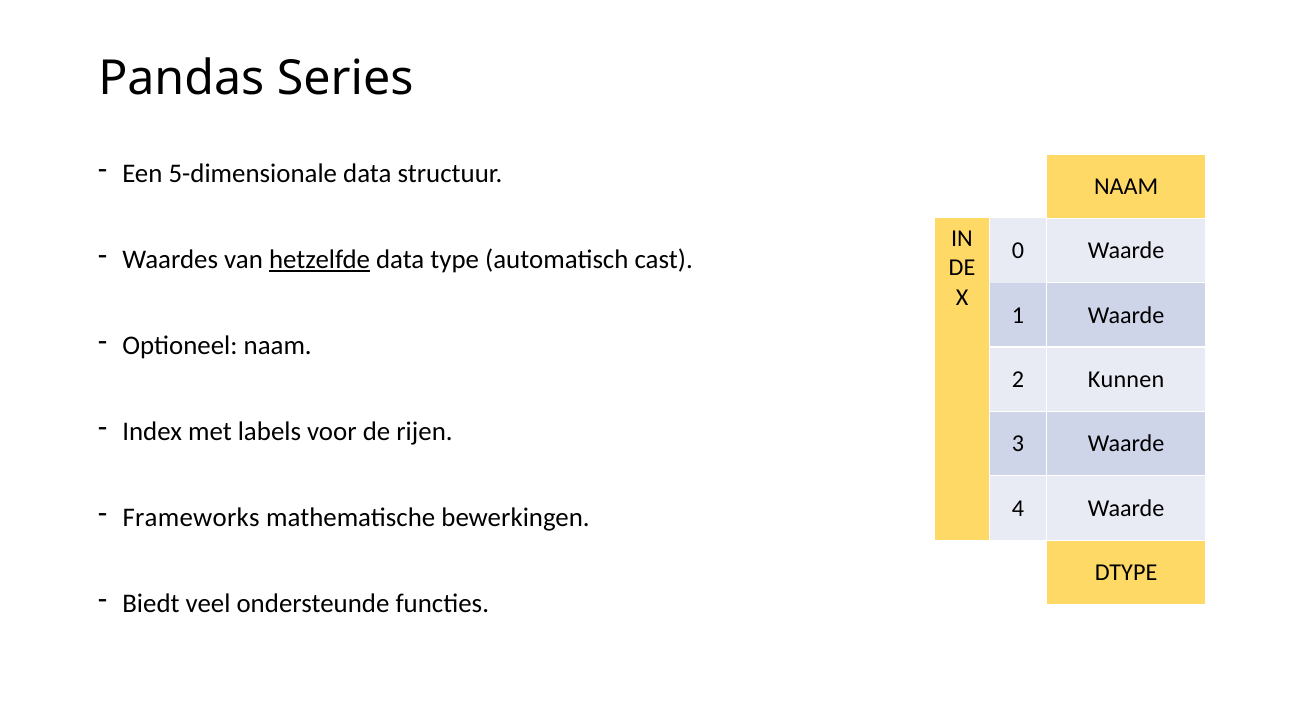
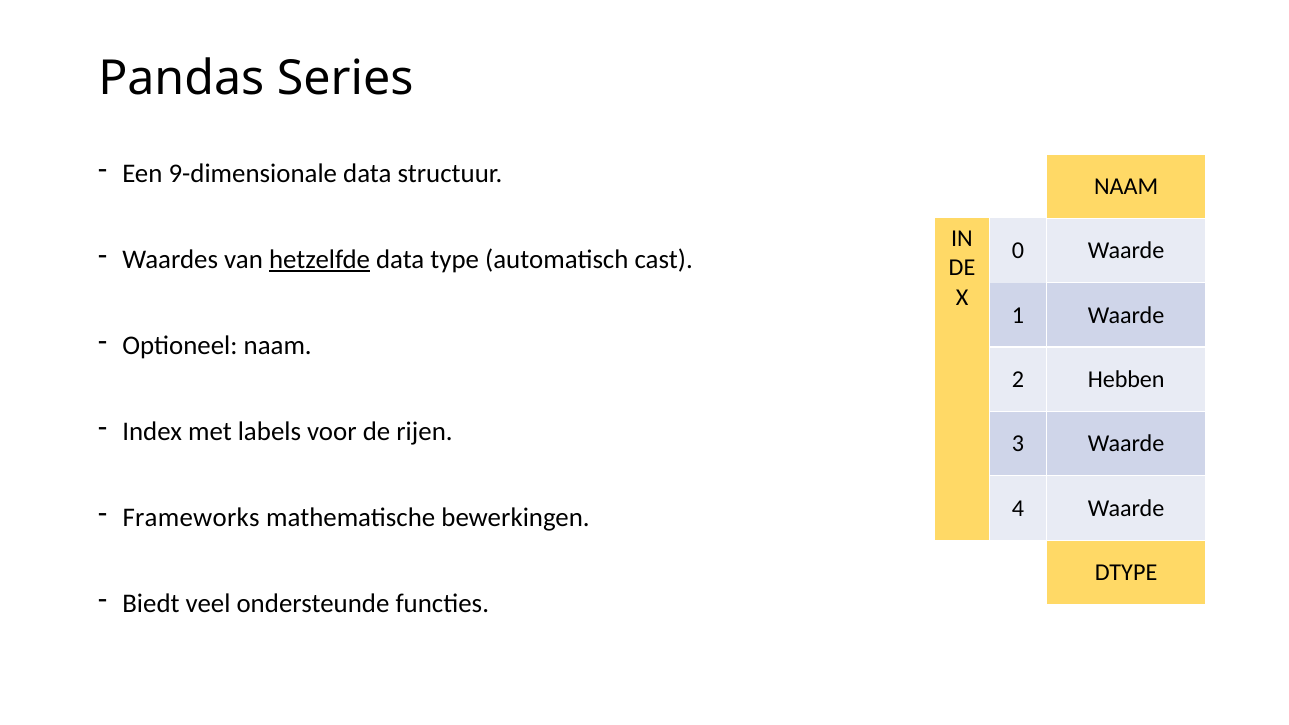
5-dimensionale: 5-dimensionale -> 9-dimensionale (253, 174)
Kunnen: Kunnen -> Hebben (1126, 380)
